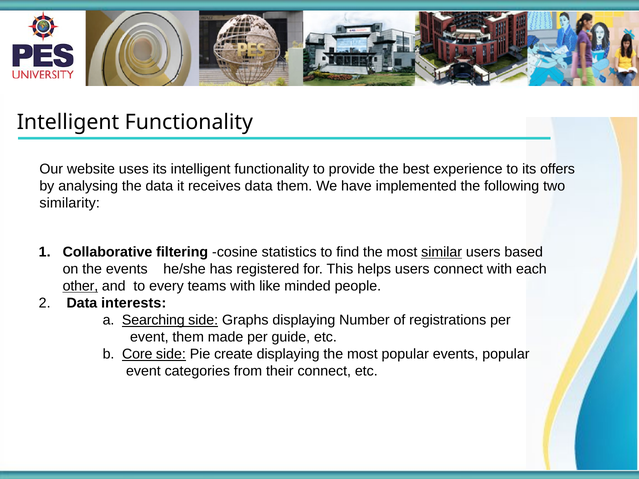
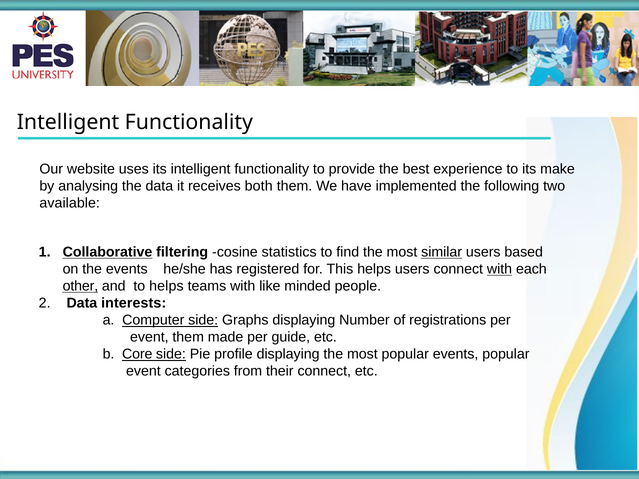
offers: offers -> make (558, 169)
receives data: data -> both (259, 186)
similarity: similarity -> available (70, 203)
Collaborative underline: none -> present (108, 252)
with underline: none -> present (500, 269)
to every: every -> helps (166, 286)
Searching: Searching -> Computer (153, 320)
create: create -> profile (233, 354)
